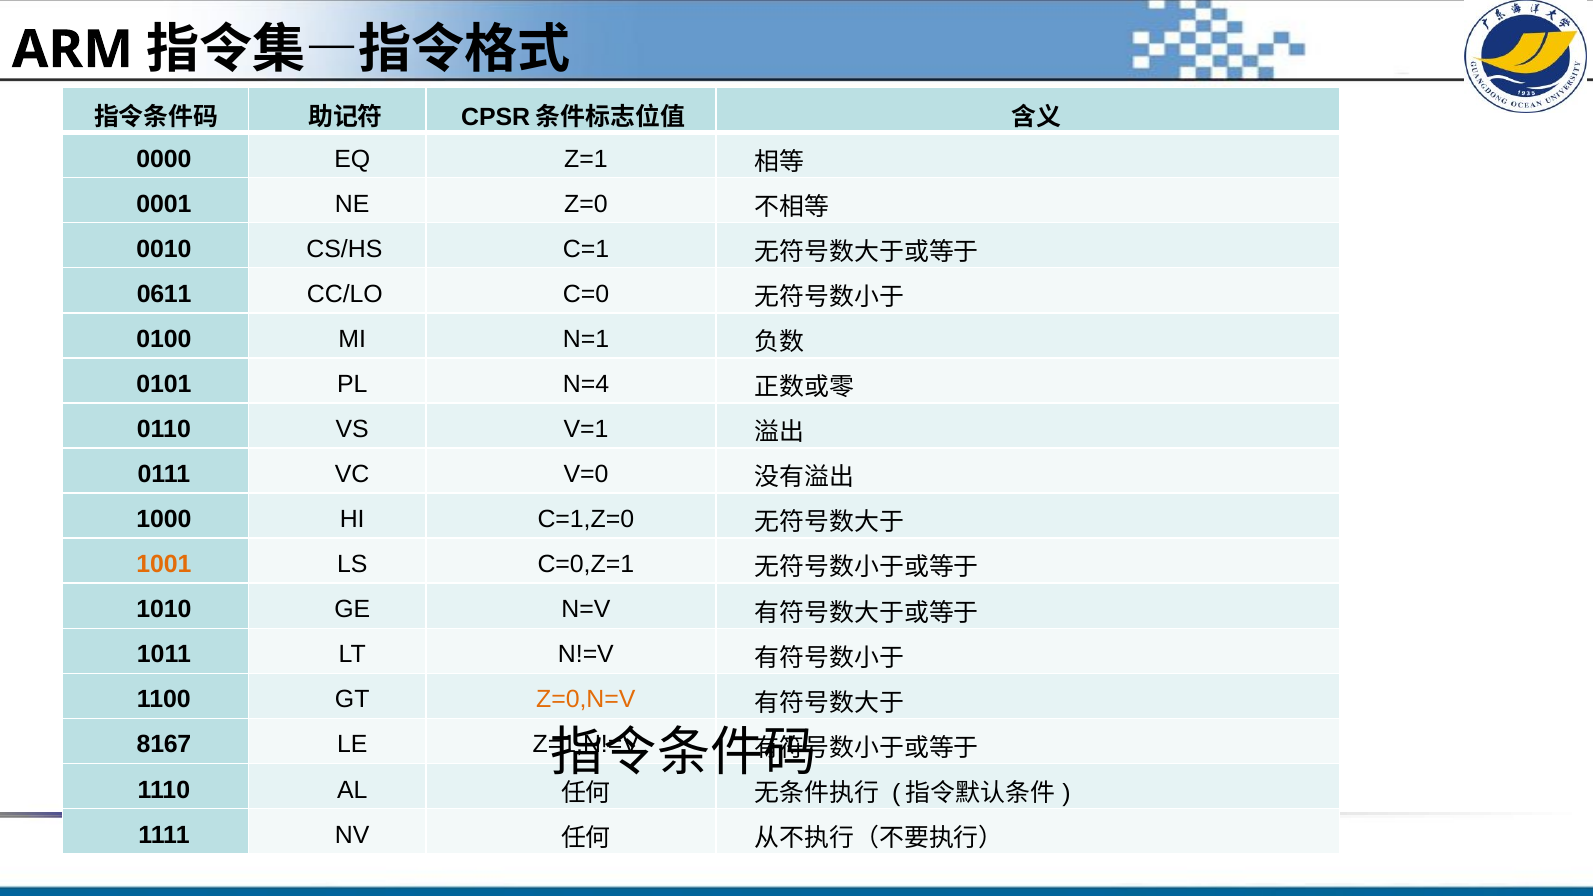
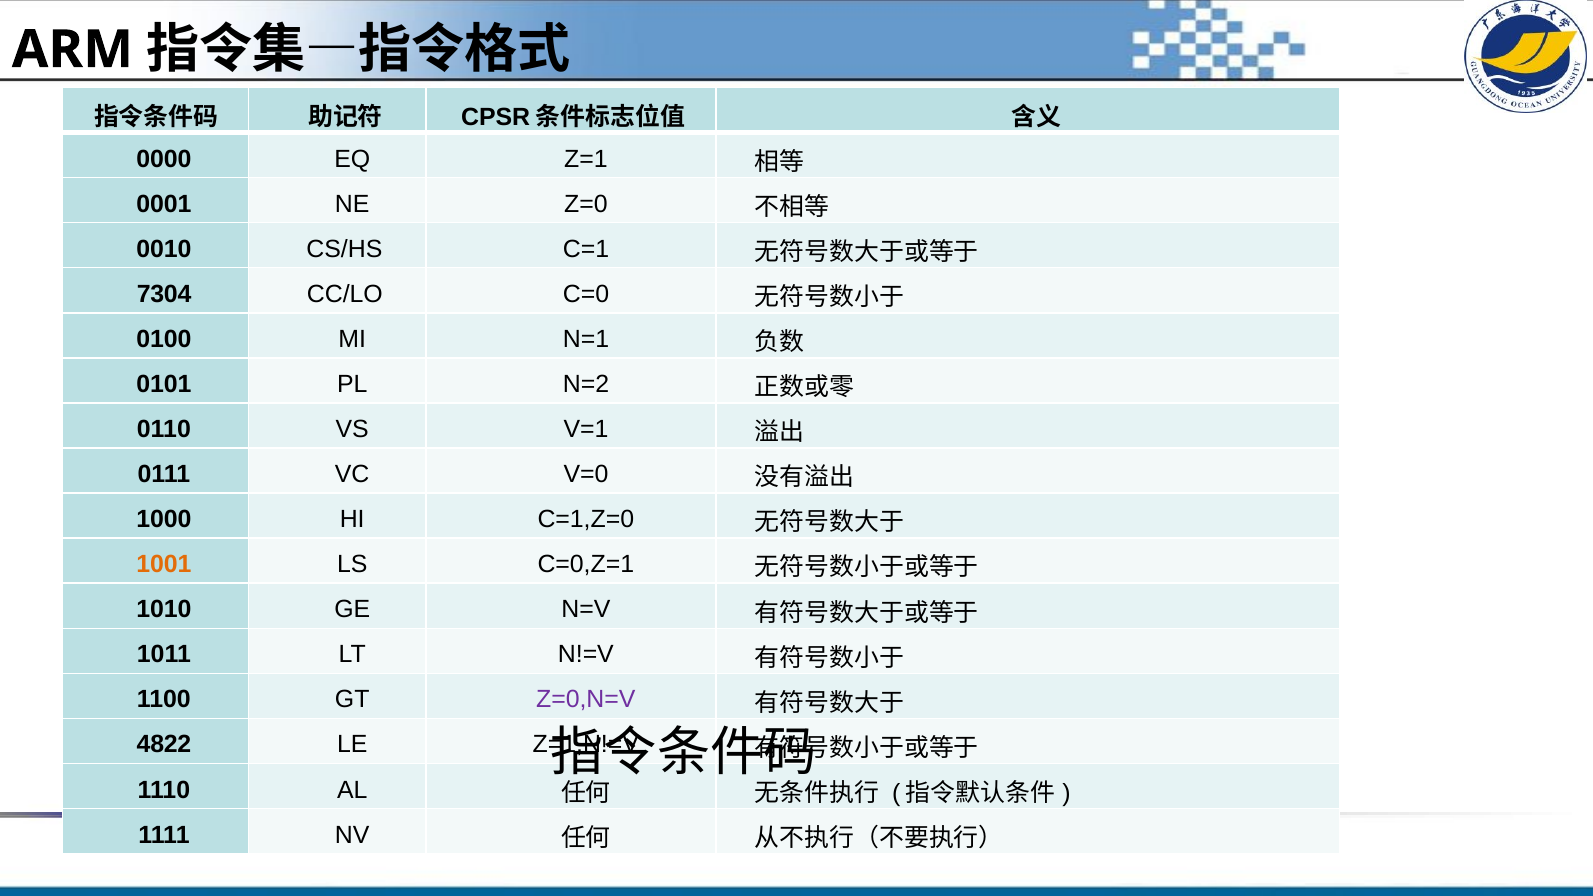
0611: 0611 -> 7304 (164, 294)
N=4: N=4 -> N=2 (586, 384)
Z=0,N=V colour: orange -> purple (586, 700)
8167: 8167 -> 4822 (164, 745)
